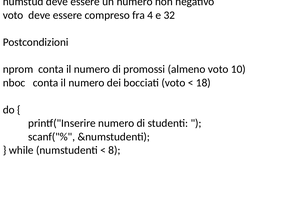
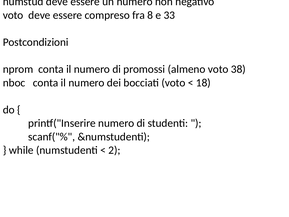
4: 4 -> 8 (150, 15)
32: 32 -> 33 (169, 15)
10: 10 -> 38 (238, 69)
8: 8 -> 2 (114, 150)
